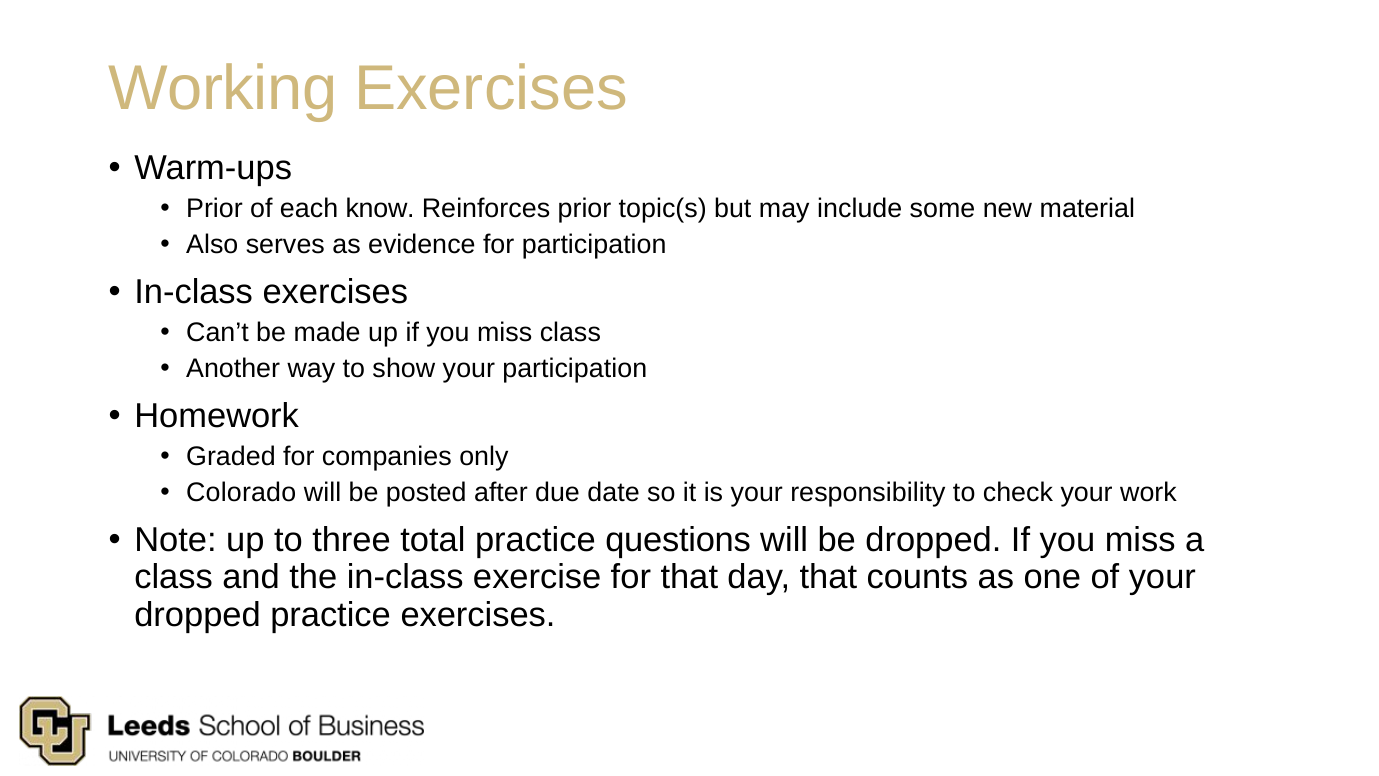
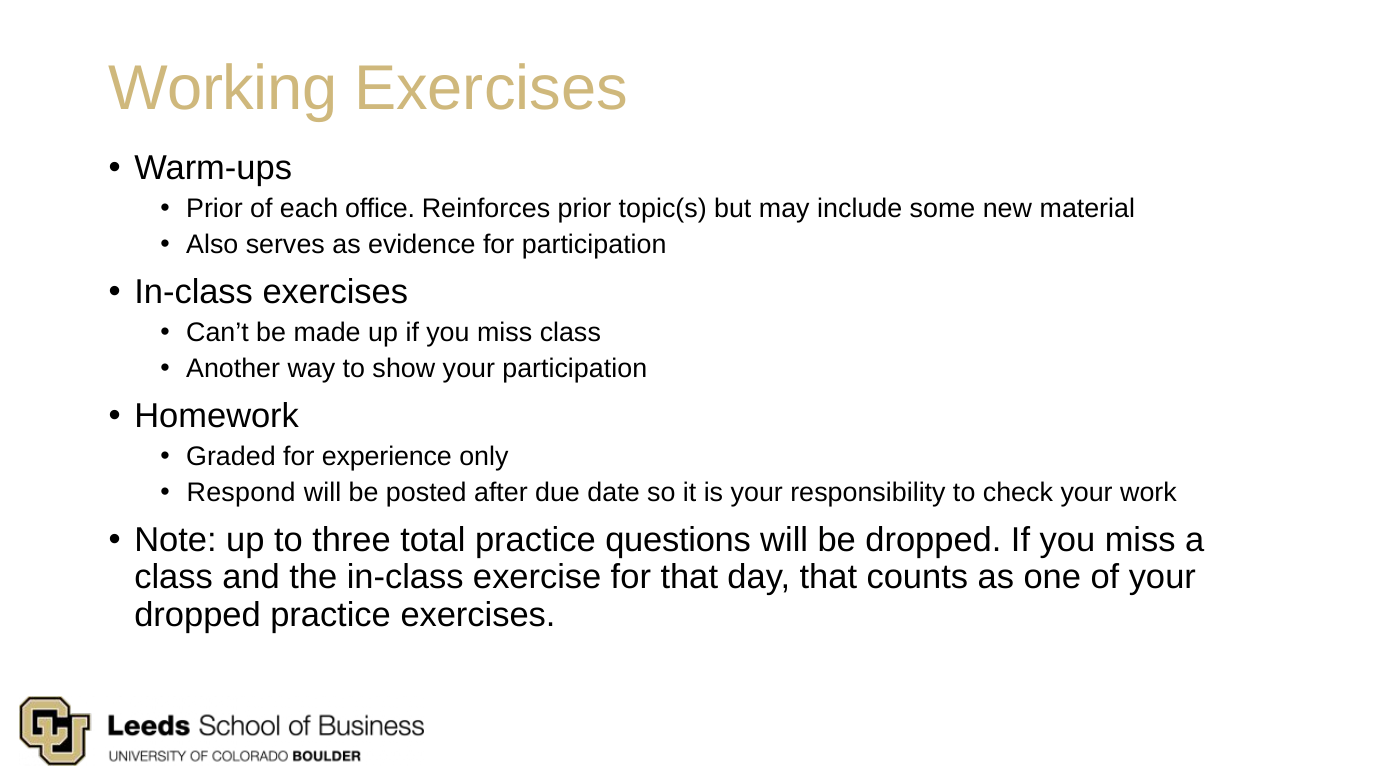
know: know -> office (380, 208)
companies: companies -> experience (387, 456)
Colorado: Colorado -> Respond (241, 492)
